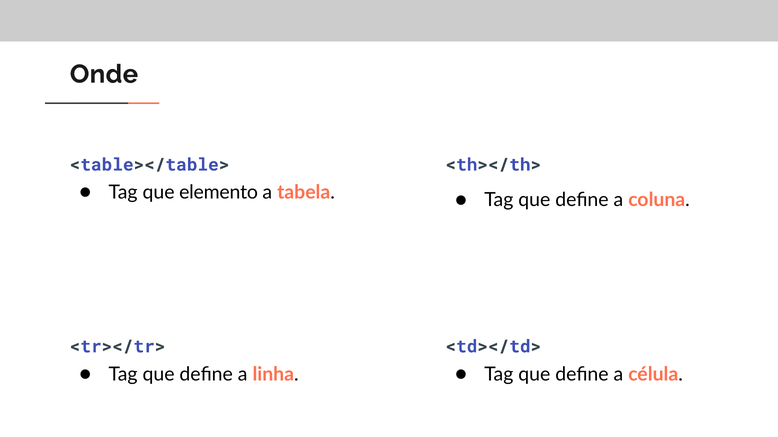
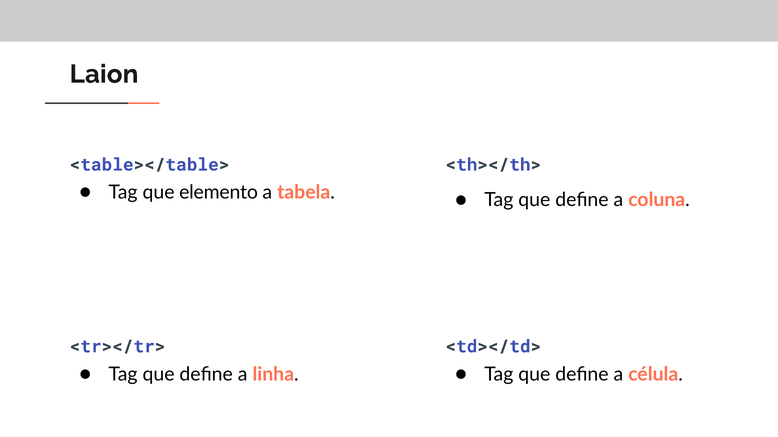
Onde: Onde -> Laion (104, 74)
